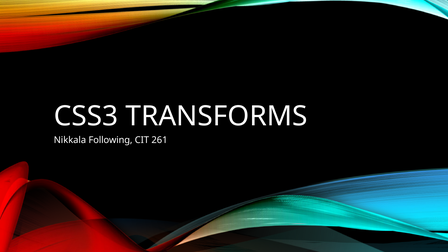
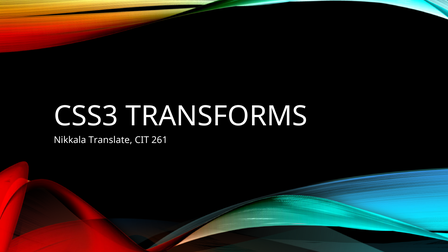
Following: Following -> Translate (110, 140)
